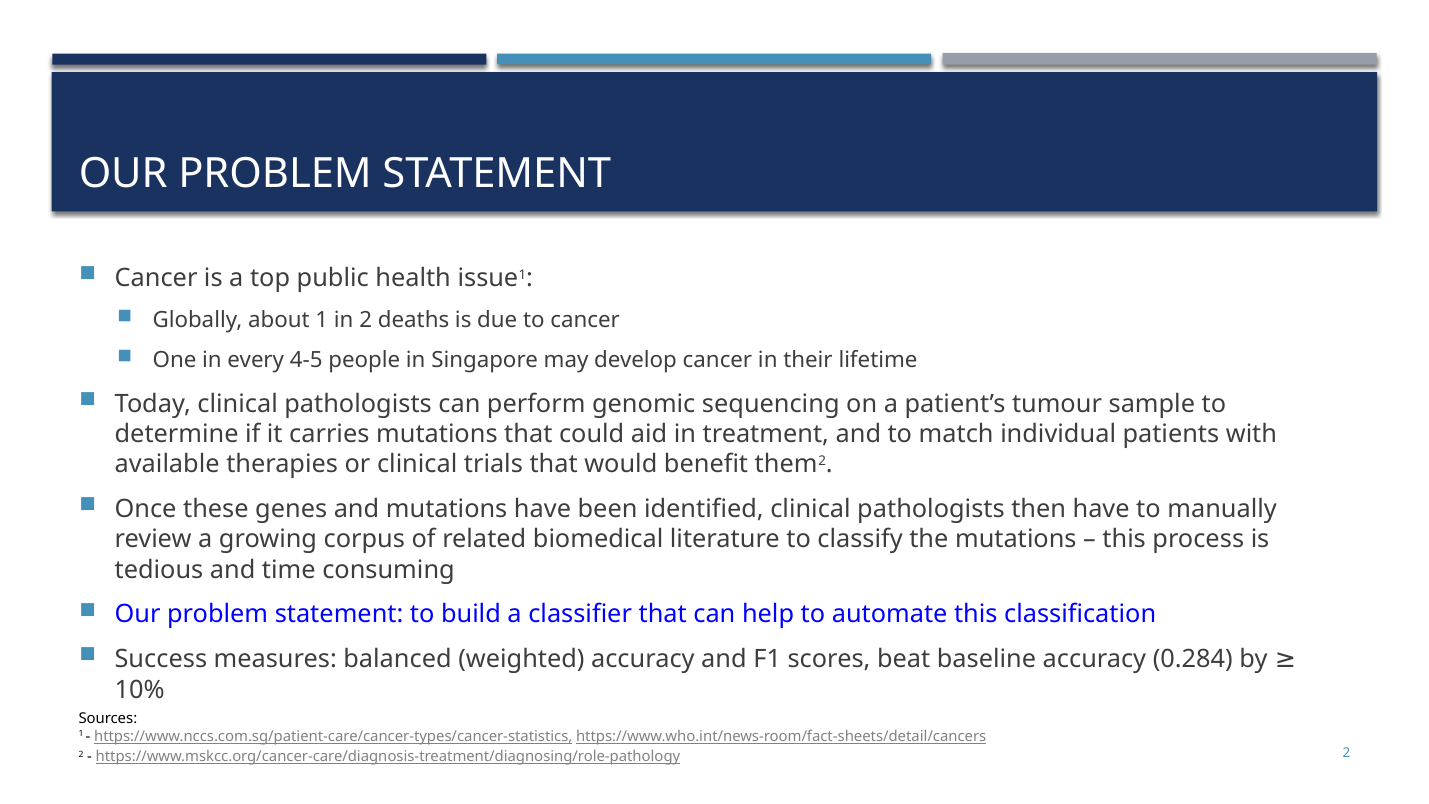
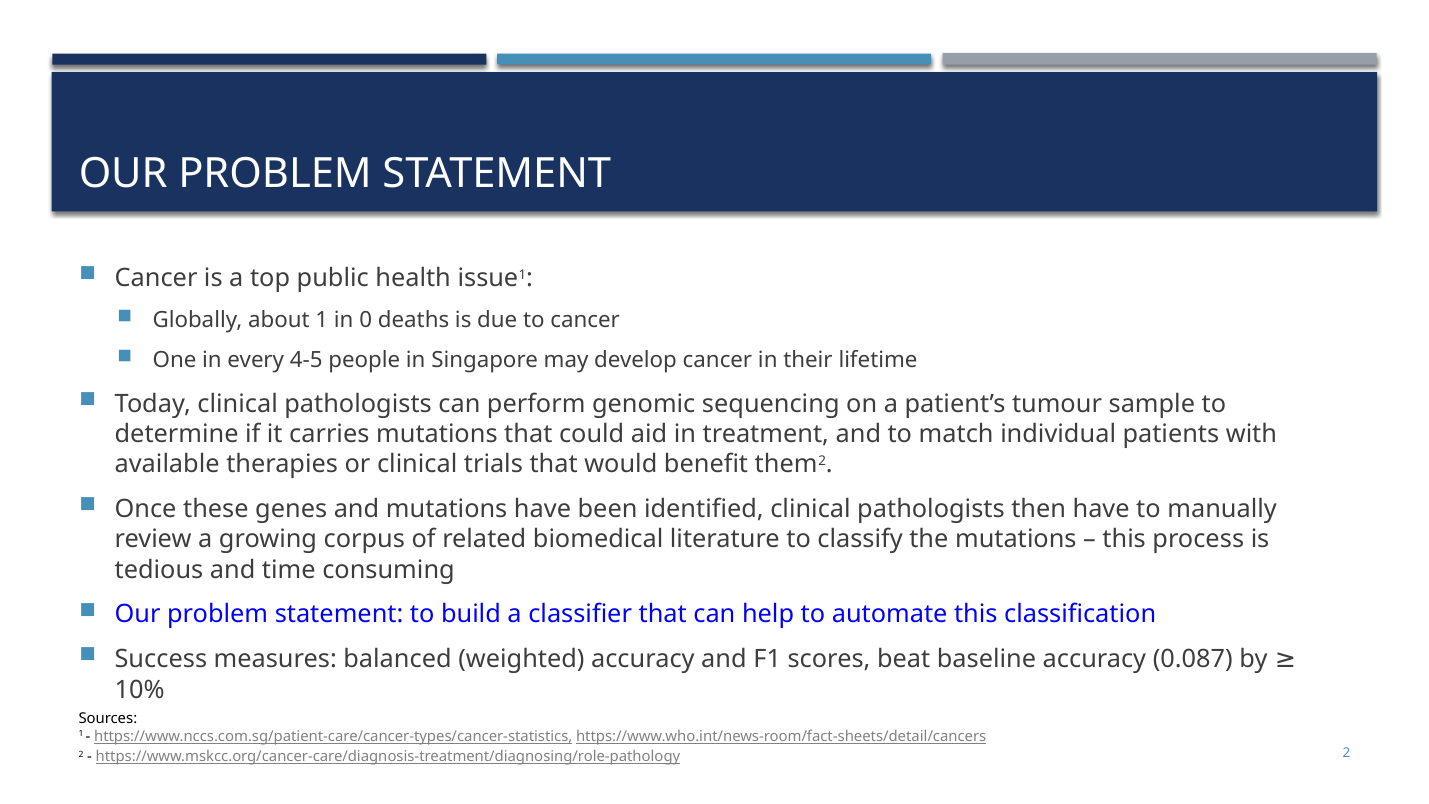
in 2: 2 -> 0 (366, 320)
0.284: 0.284 -> 0.087 (1193, 659)
